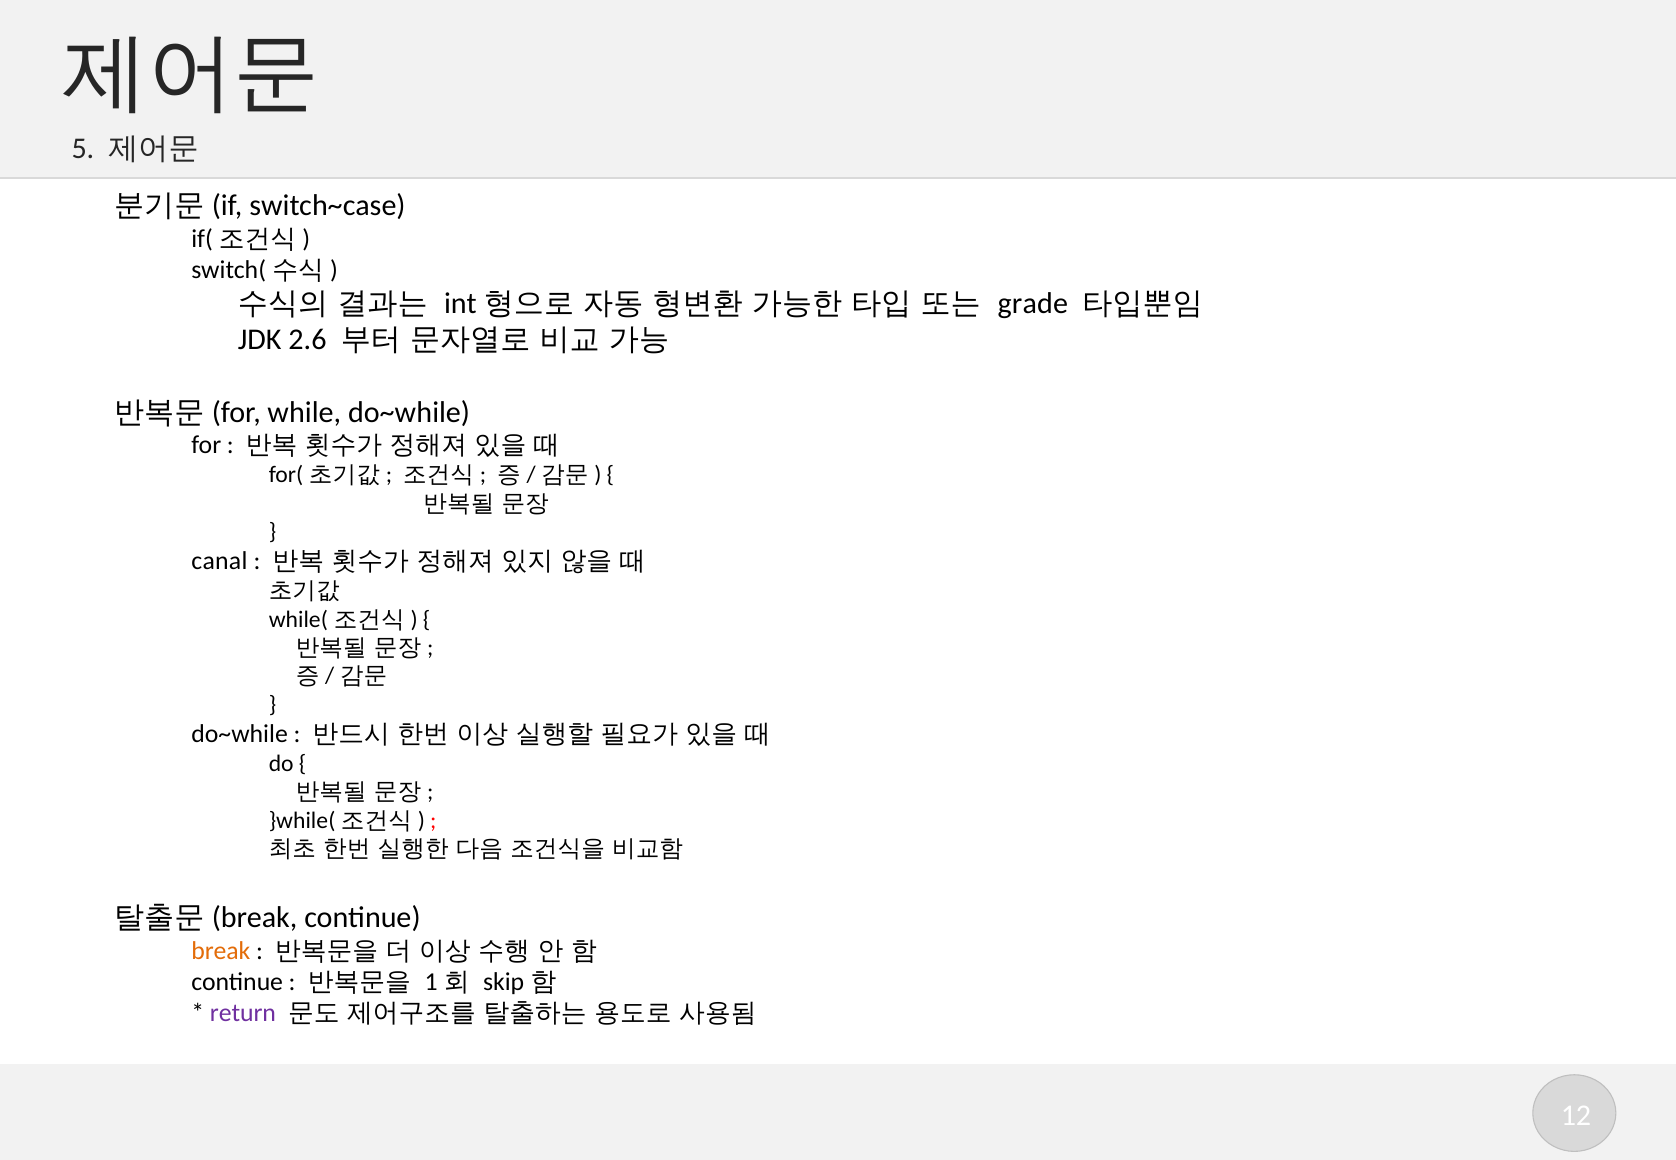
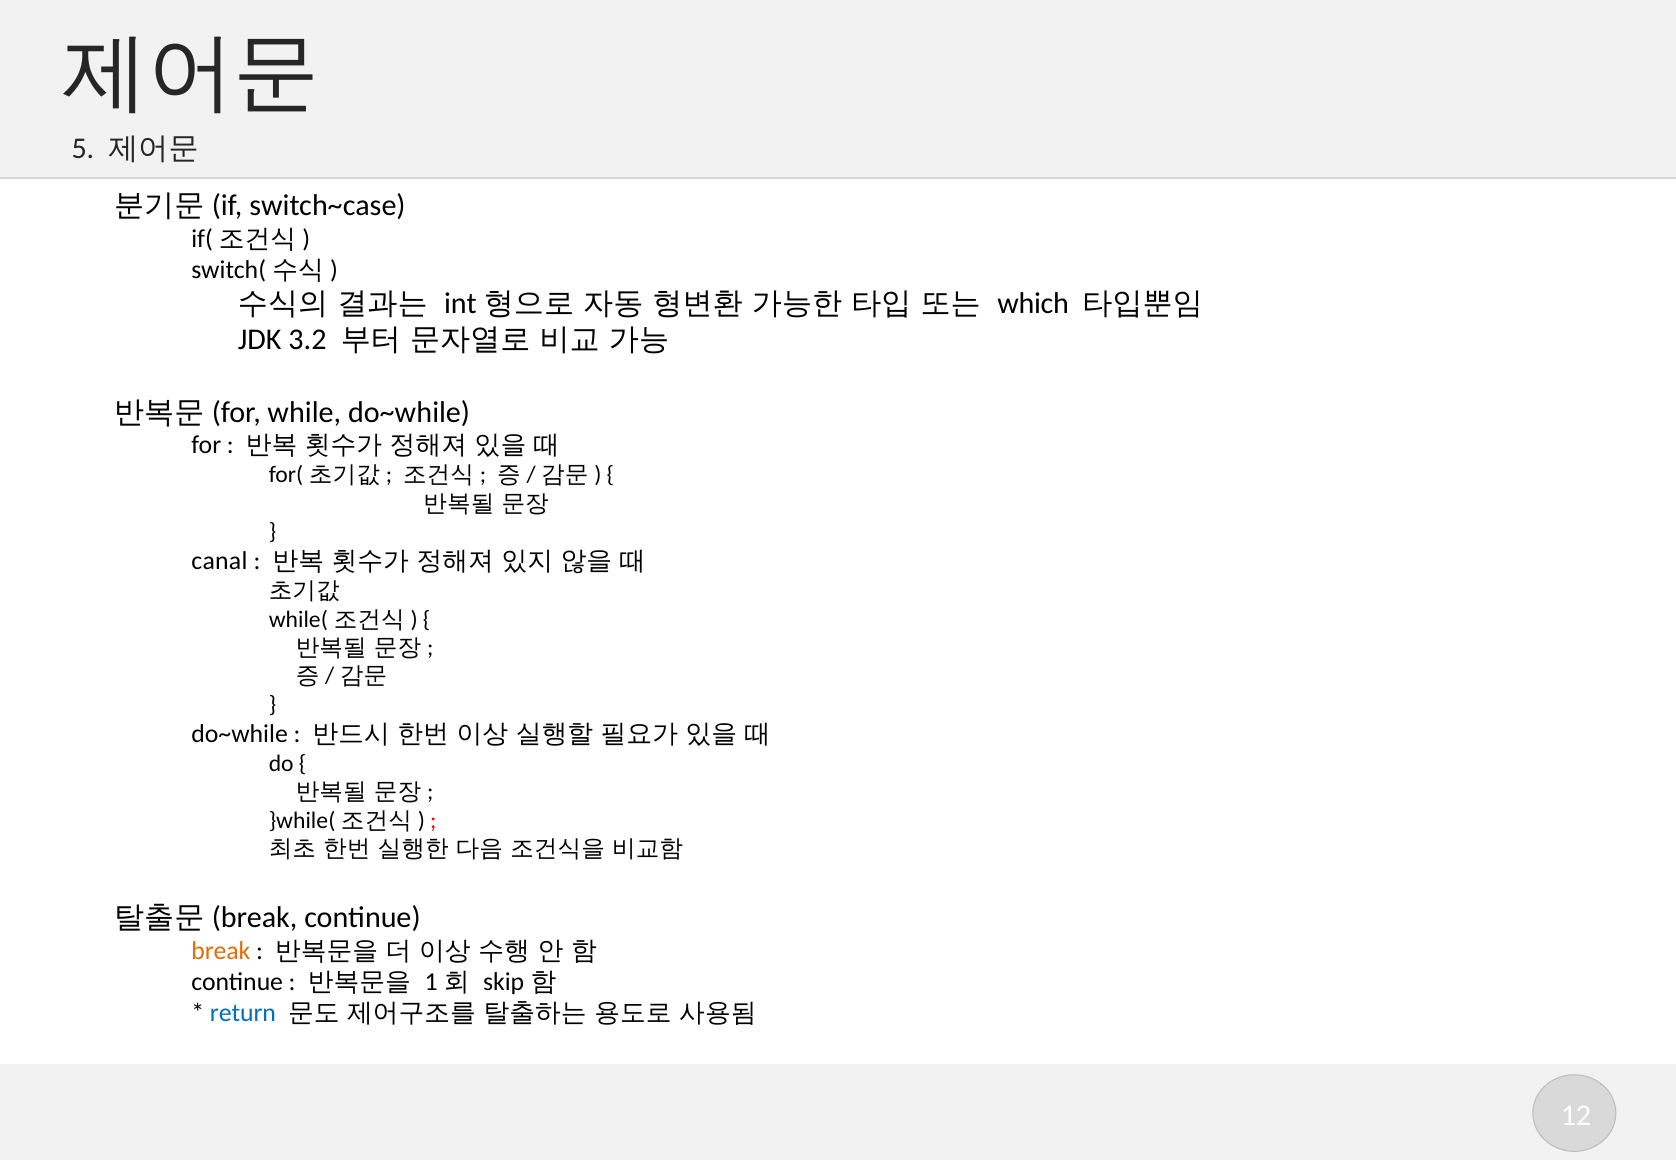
grade: grade -> which (1033, 304)
2.6: 2.6 -> 3.2 (307, 340)
return colour: purple -> blue (243, 1013)
